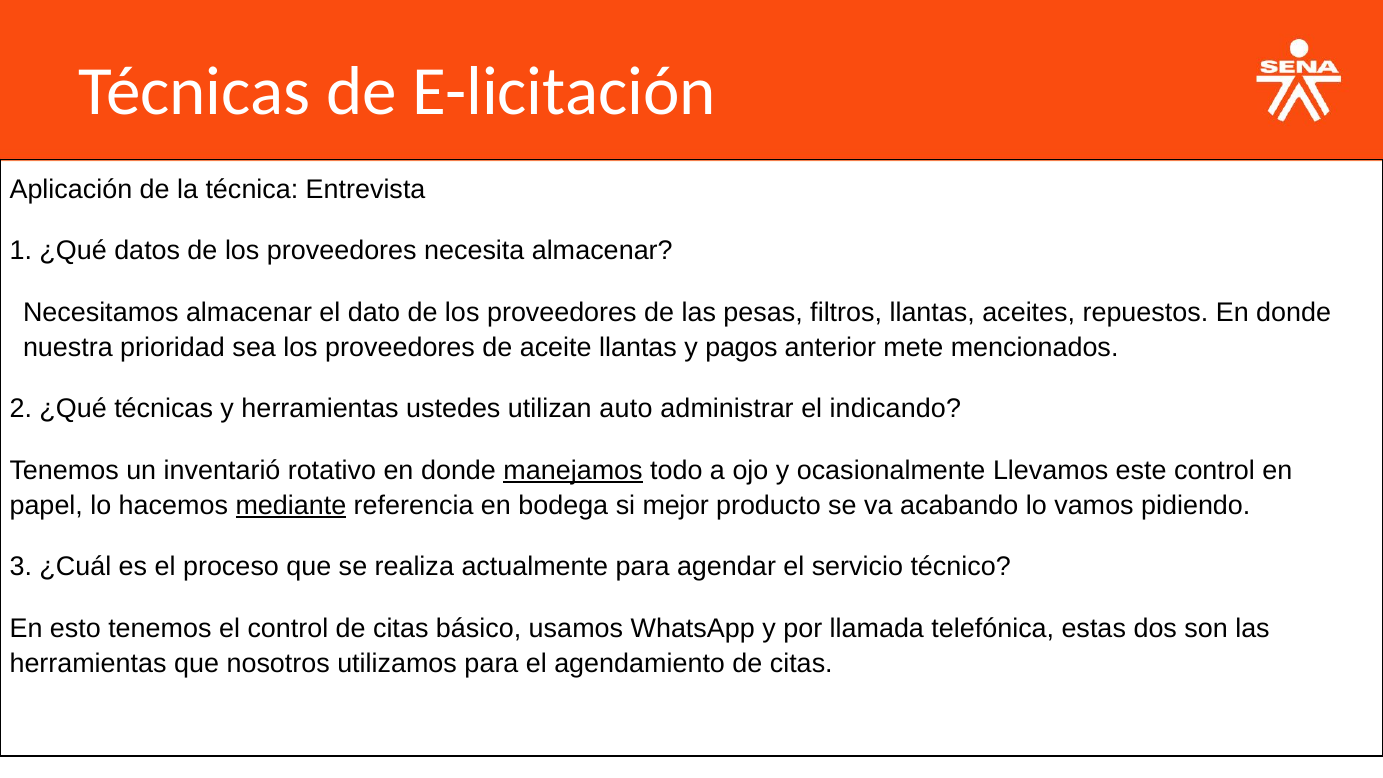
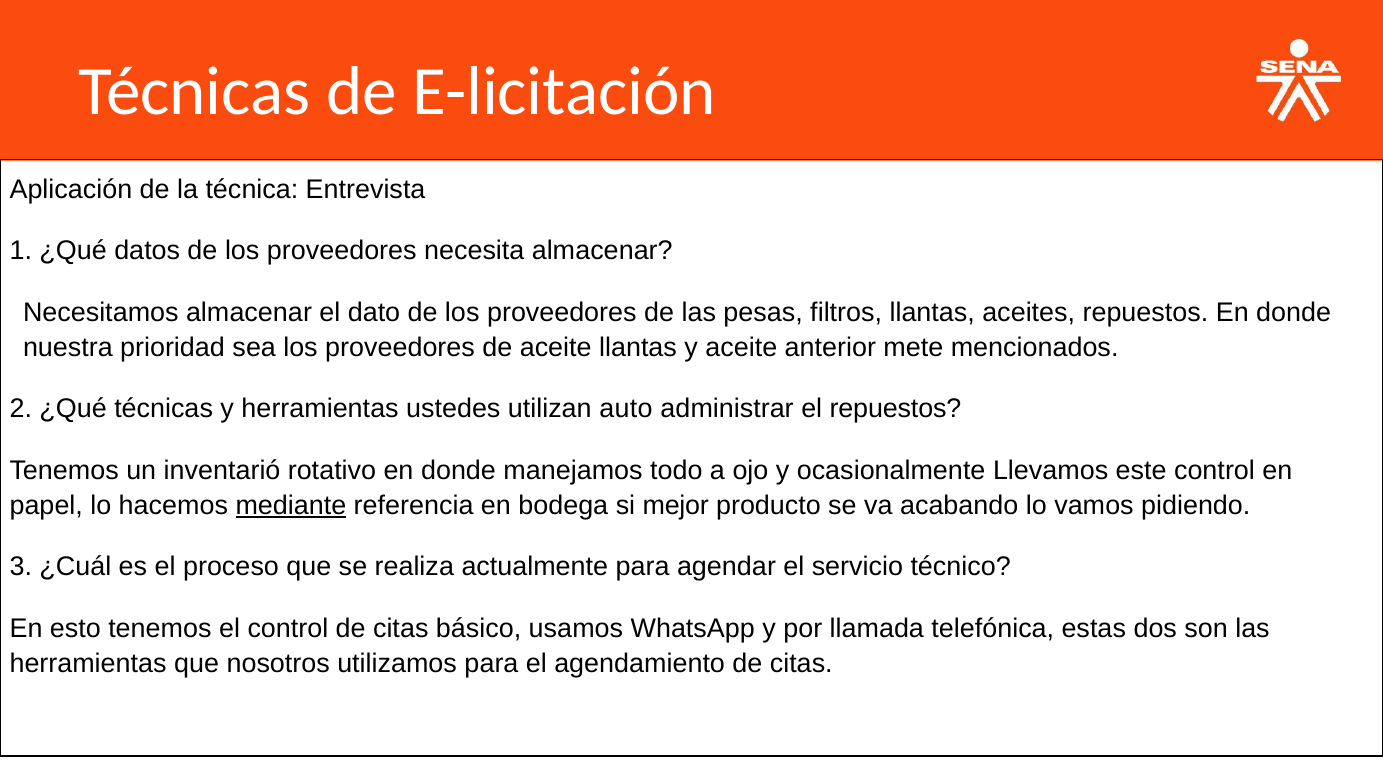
y pagos: pagos -> aceite (741, 347)
el indicando: indicando -> repuestos (895, 409)
manejamos underline: present -> none (573, 470)
